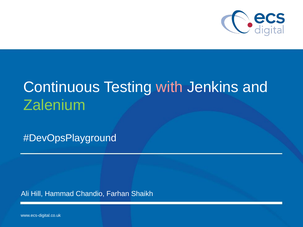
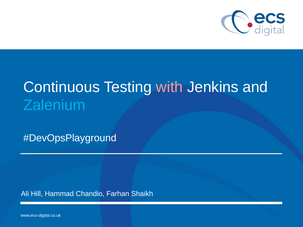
Zalenium colour: light green -> light blue (54, 105)
